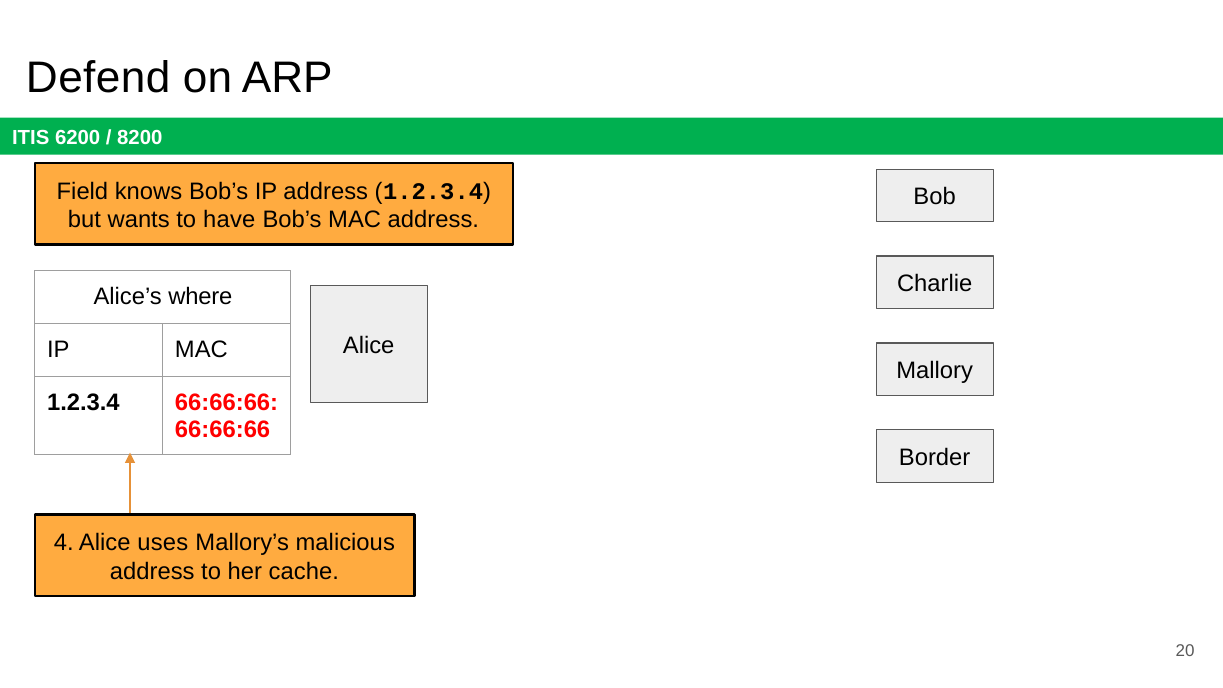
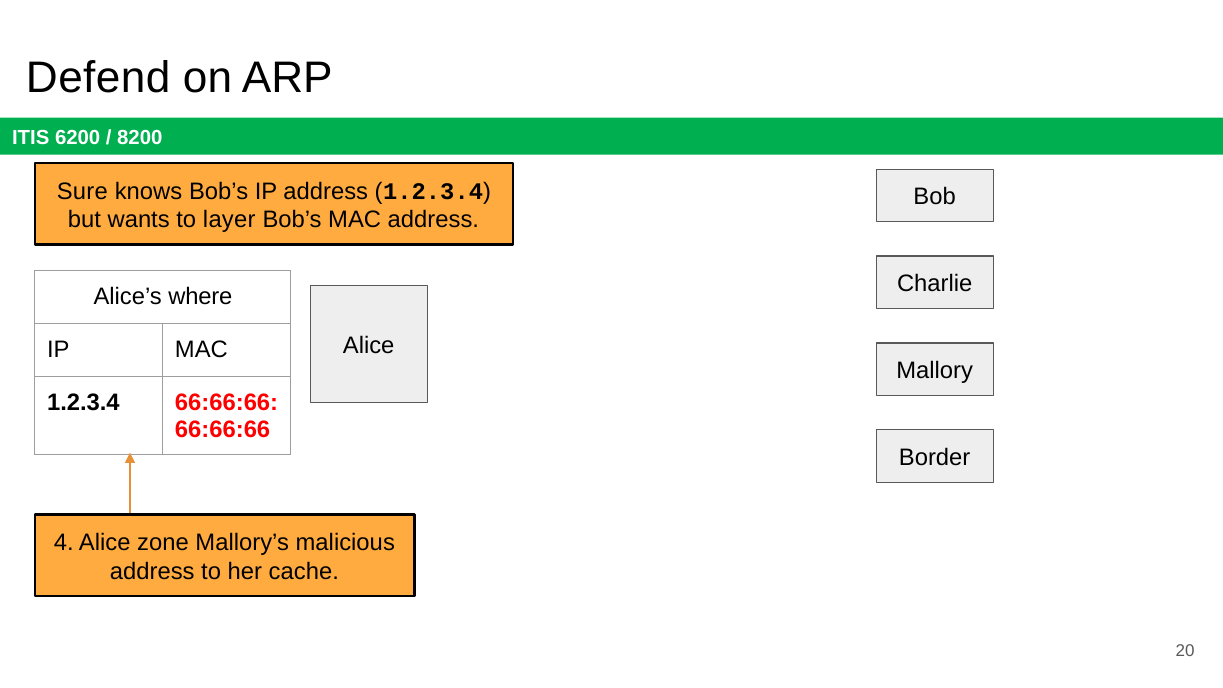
Field: Field -> Sure (82, 191)
have: have -> layer (229, 220)
uses: uses -> zone (163, 543)
